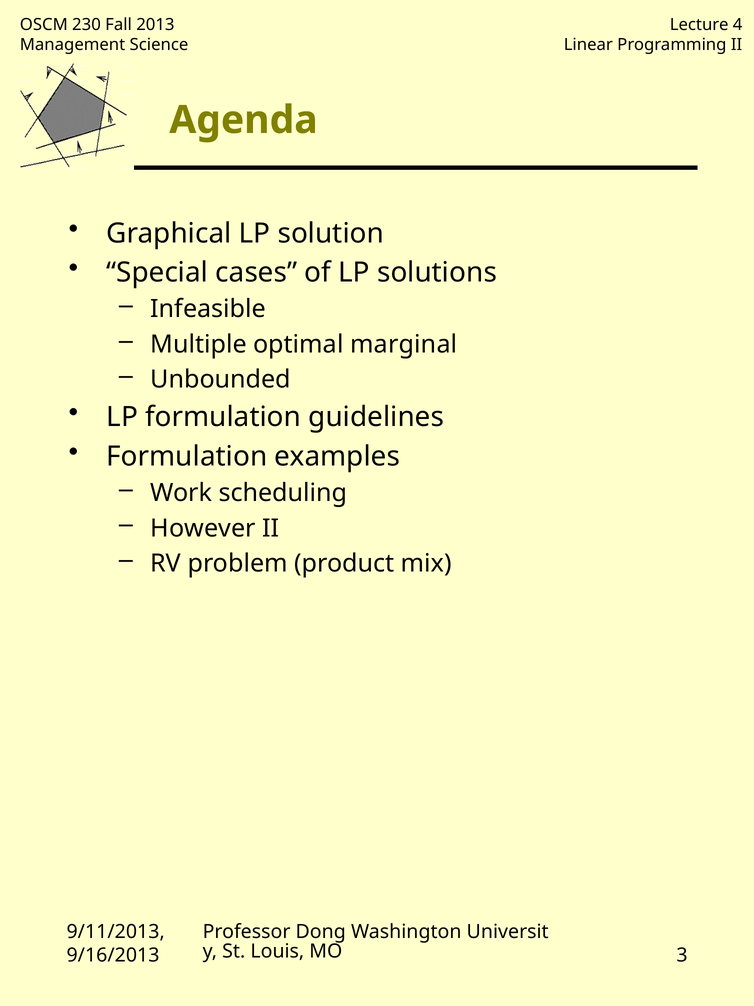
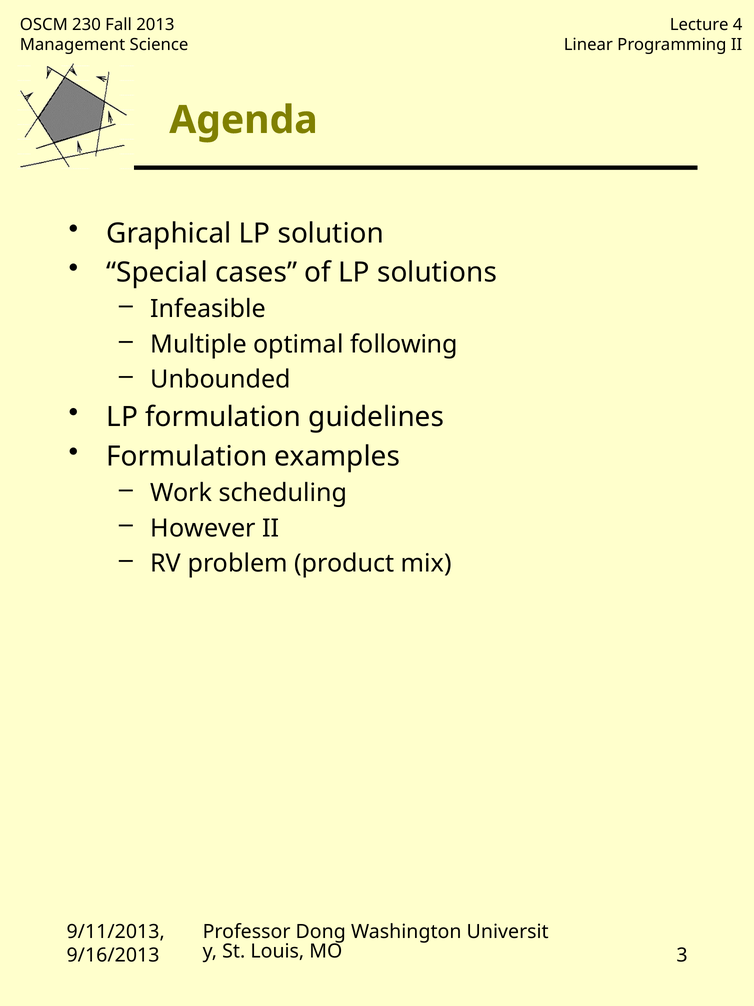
marginal: marginal -> following (404, 344)
